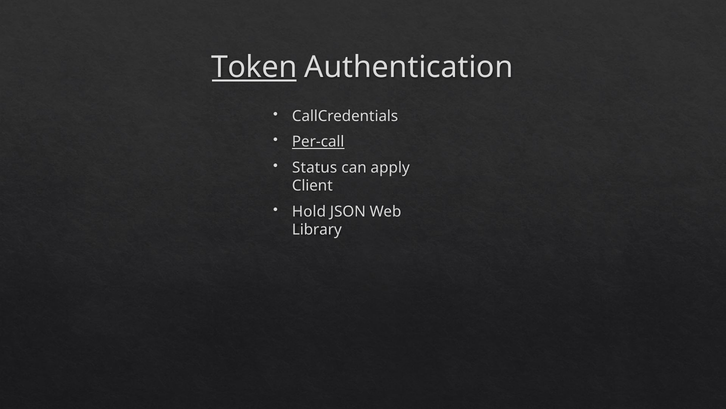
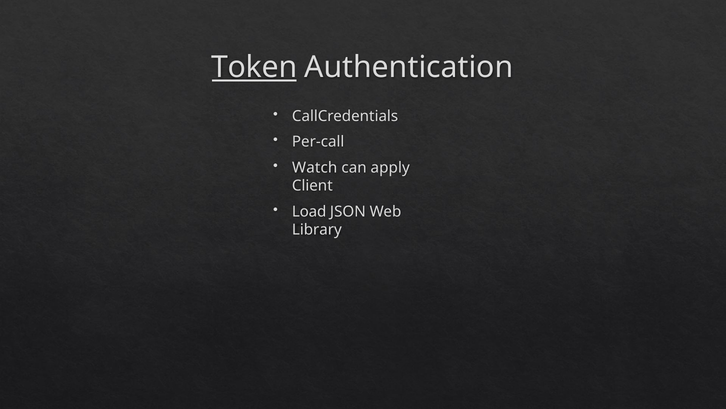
Per-call underline: present -> none (318, 142)
Status: Status -> Watch (315, 167)
Hold: Hold -> Load (309, 211)
